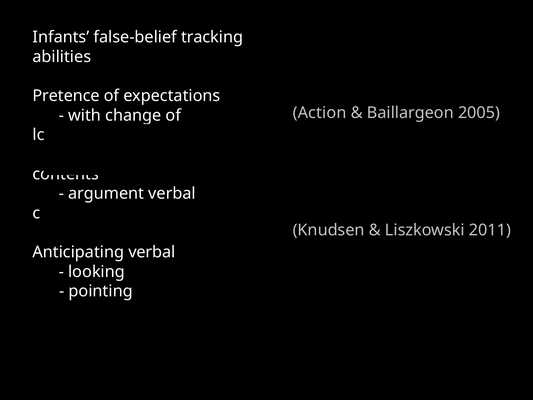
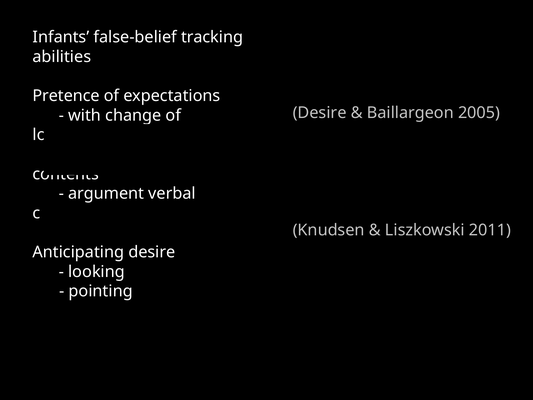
Action: Action -> Desire (320, 113)
Anticipating verbal: verbal -> desire (152, 252)
